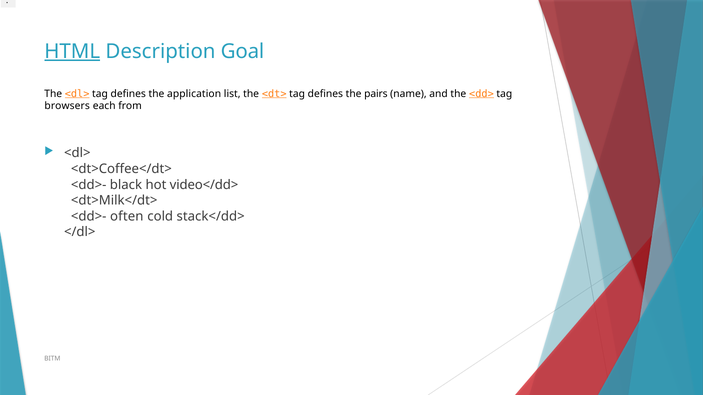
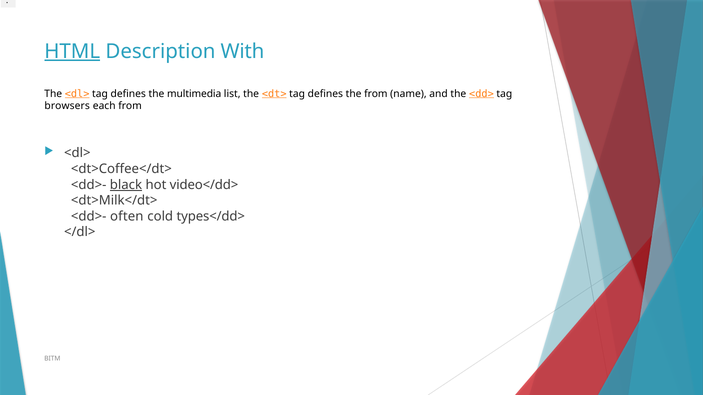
Goal: Goal -> With (242, 52)
application: application -> multimedia (194, 94)
the pairs: pairs -> from (376, 94)
black underline: none -> present (126, 185)
stack</dd>: stack</dd> -> types</dd> (211, 217)
